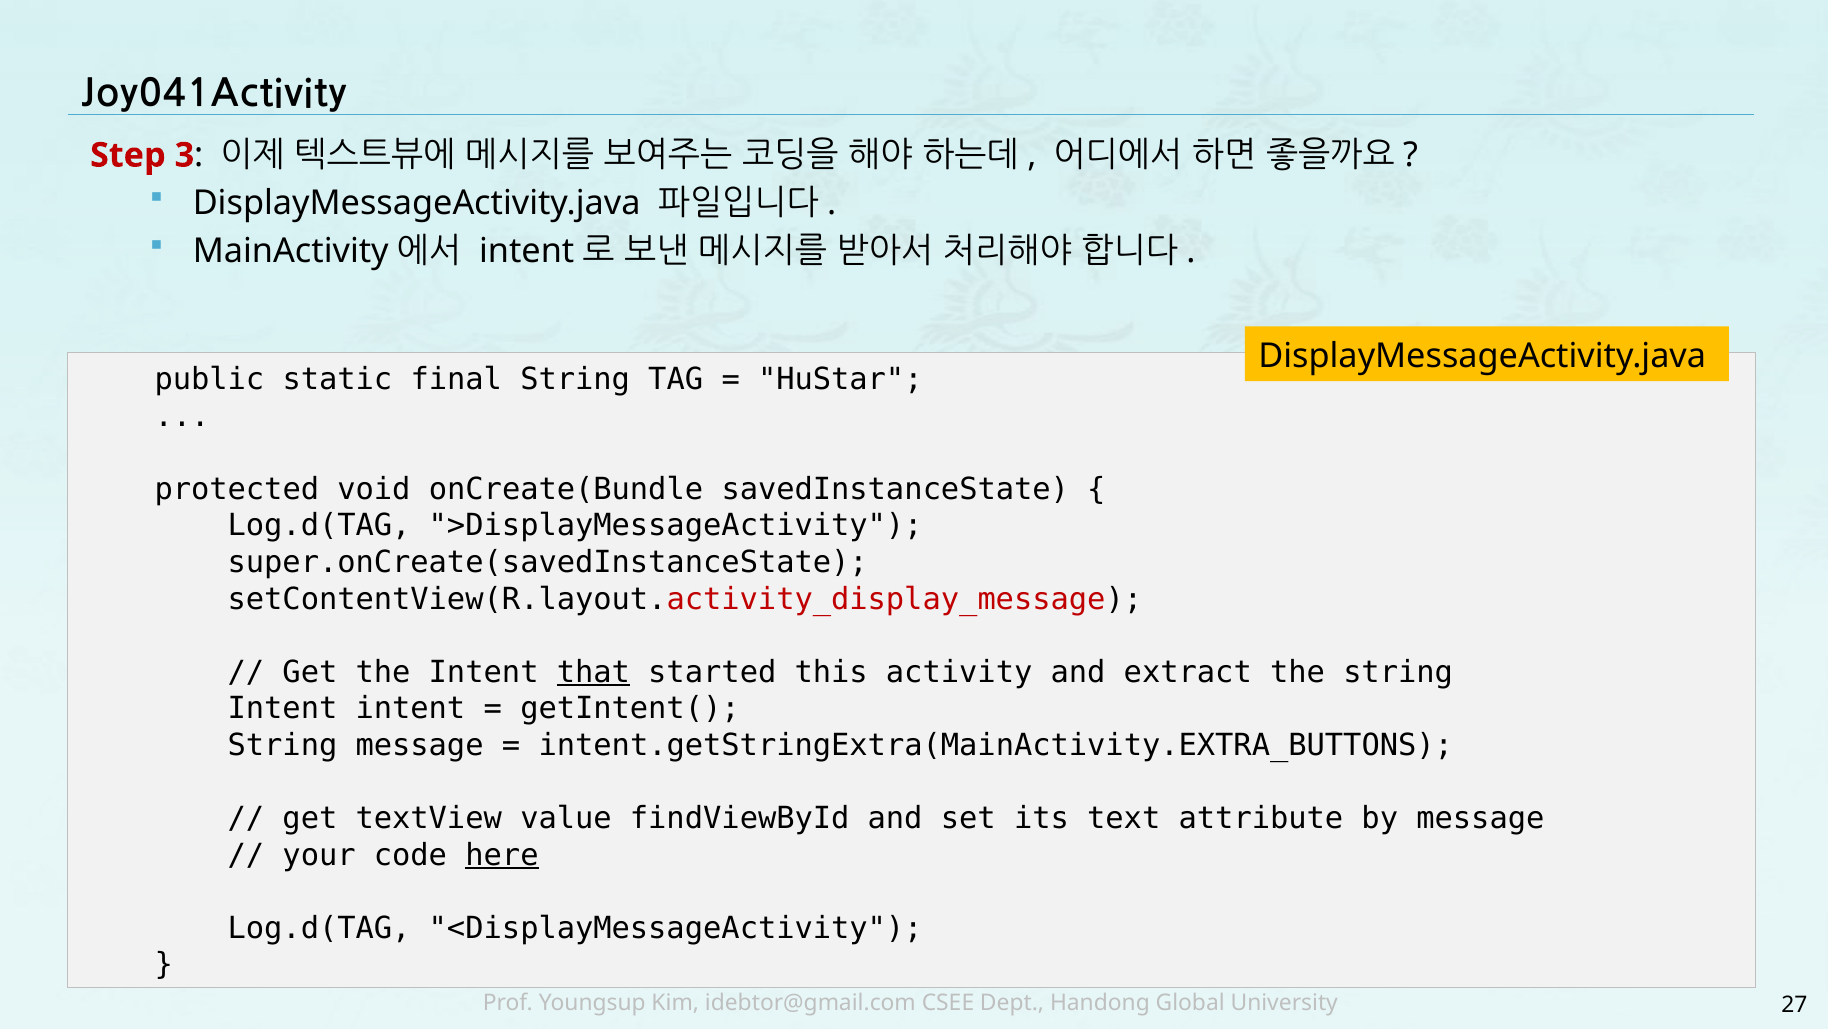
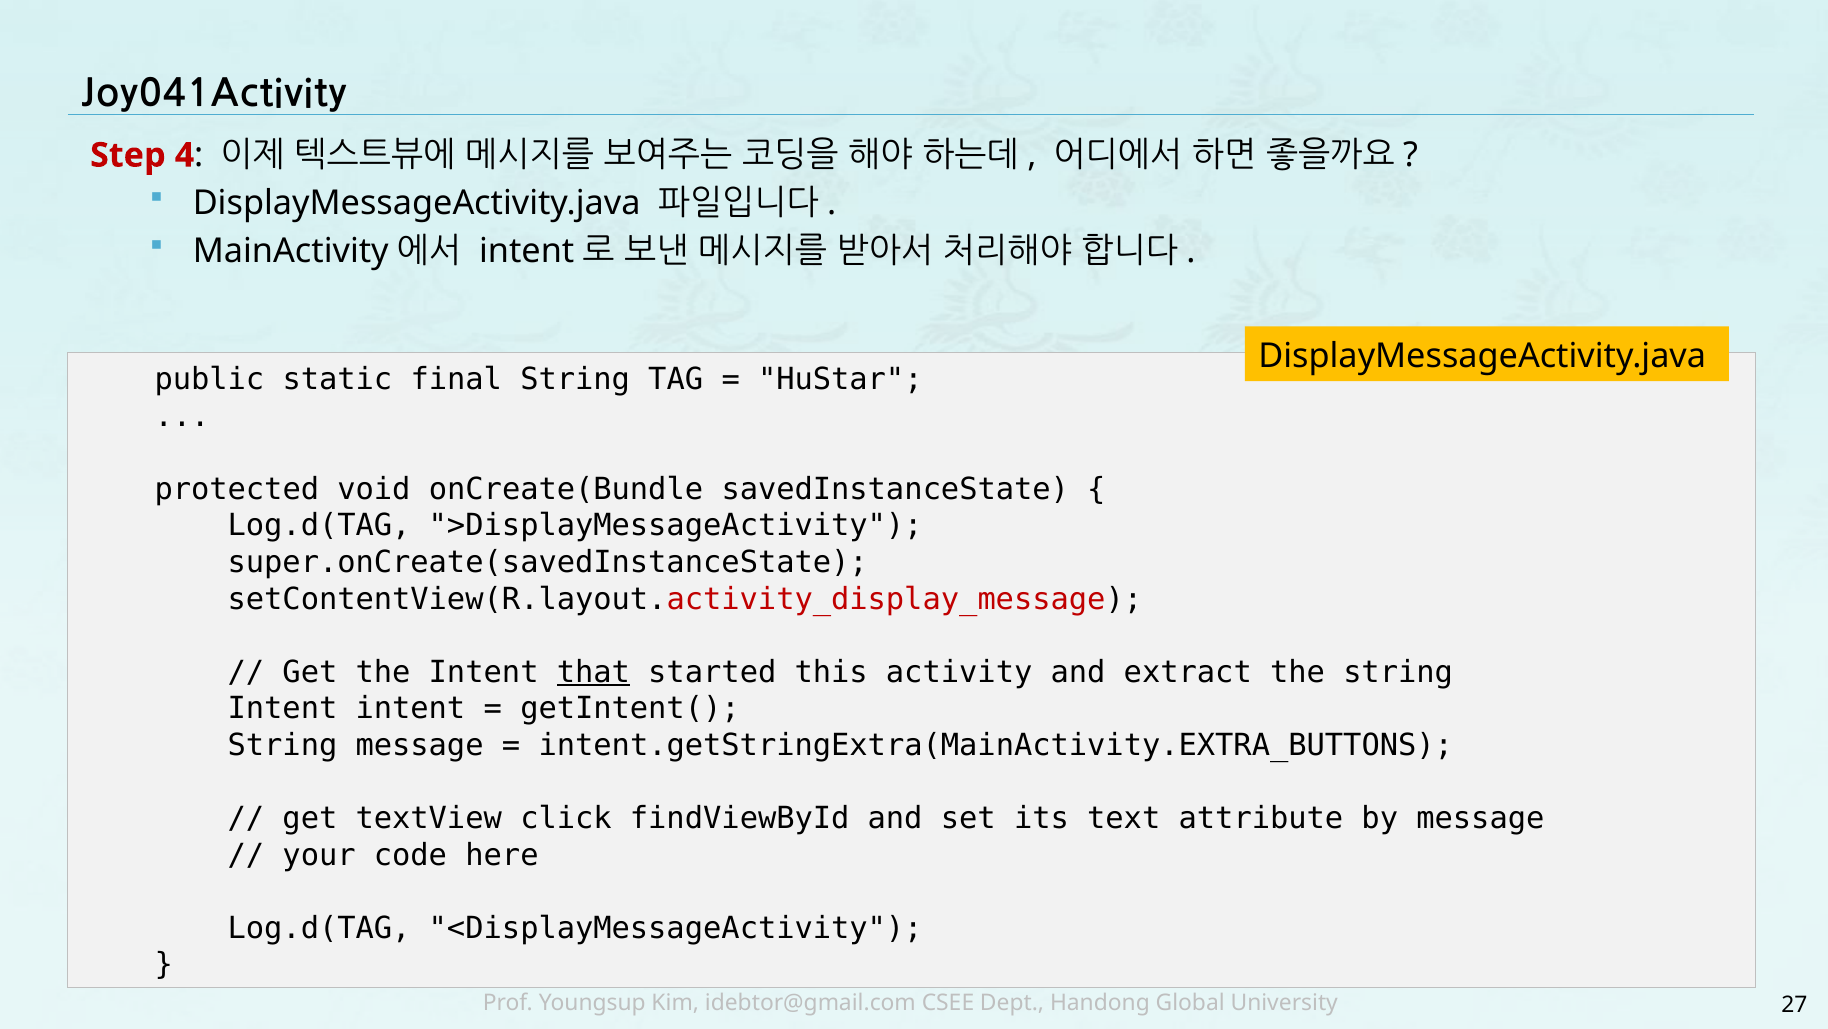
3: 3 -> 4 (184, 155)
value: value -> click (566, 818)
here underline: present -> none (502, 854)
